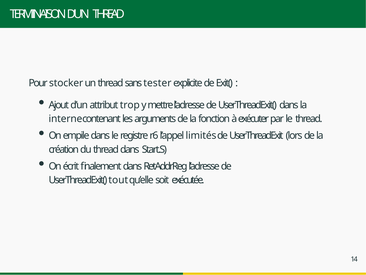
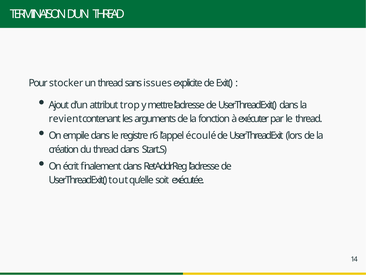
tester: tester -> issues (158, 83)
interne: interne -> revient (65, 119)
limités: limités -> écoulé (201, 135)
